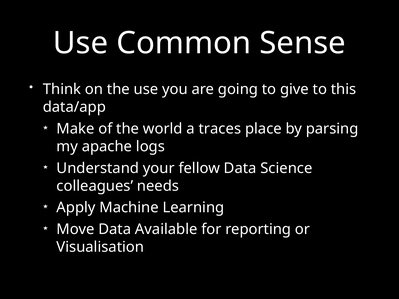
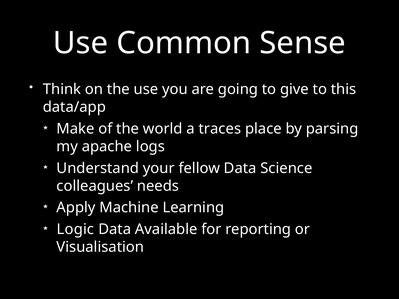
Move: Move -> Logic (75, 229)
